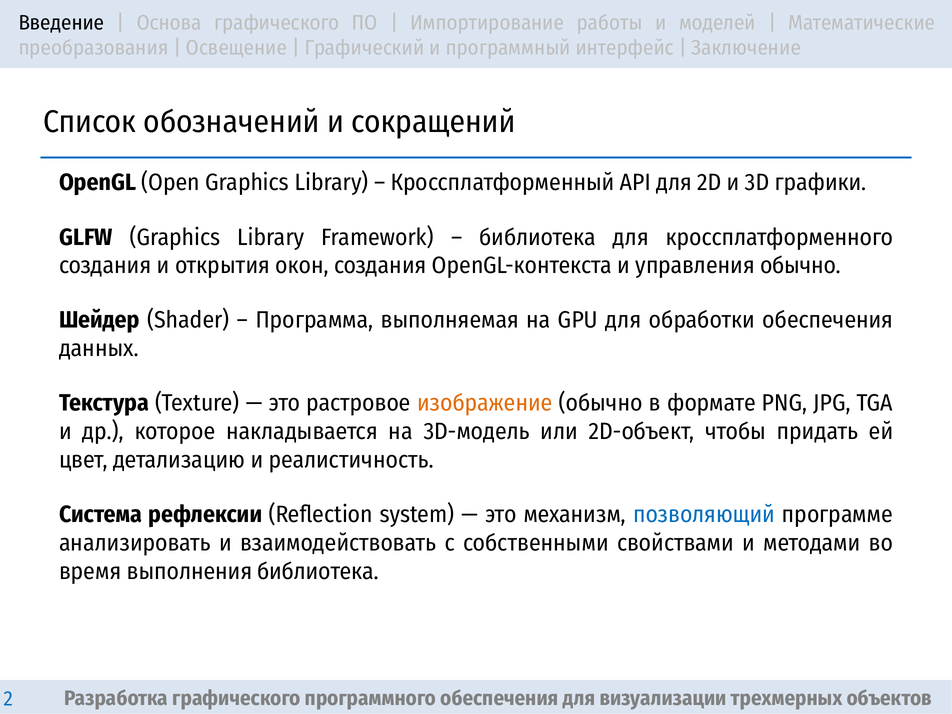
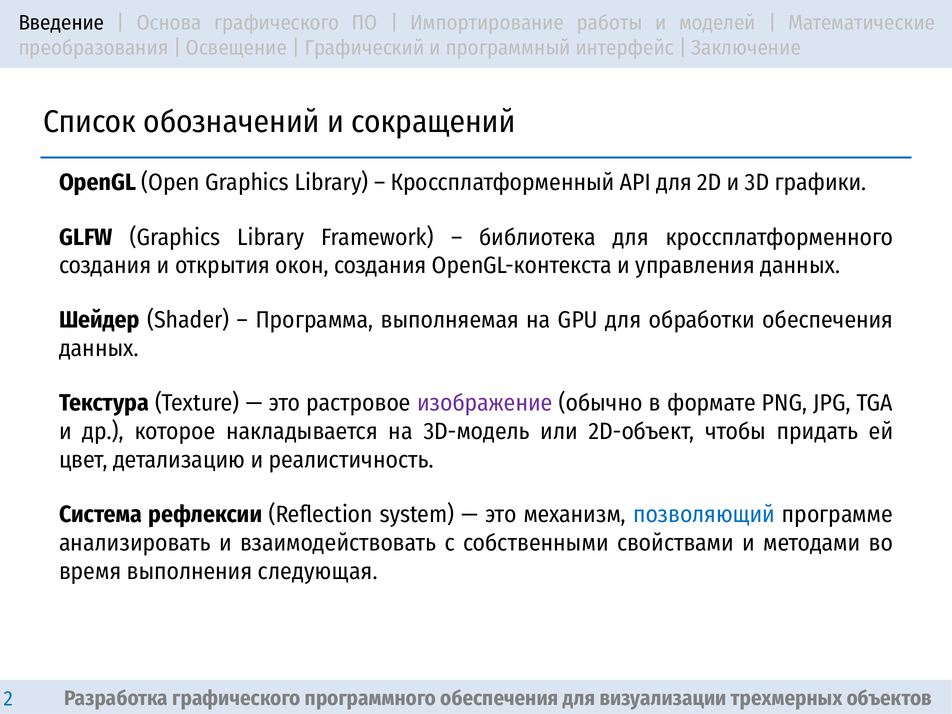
управления обычно: обычно -> данных (800, 266)
изображение colour: orange -> purple (485, 404)
выполнения библиотека: библиотека -> следующая (318, 572)
